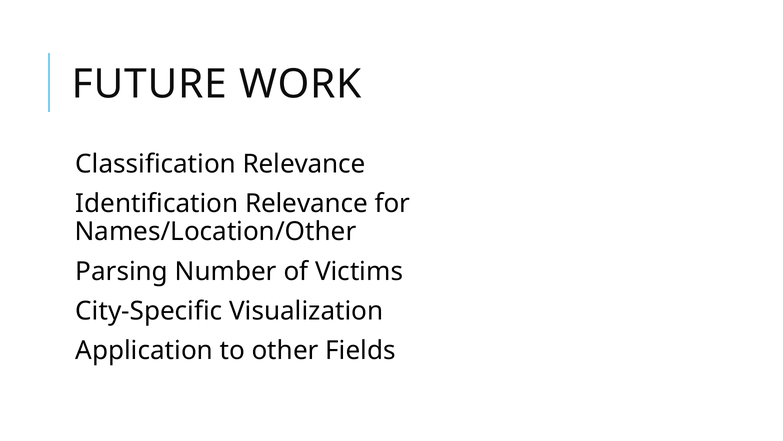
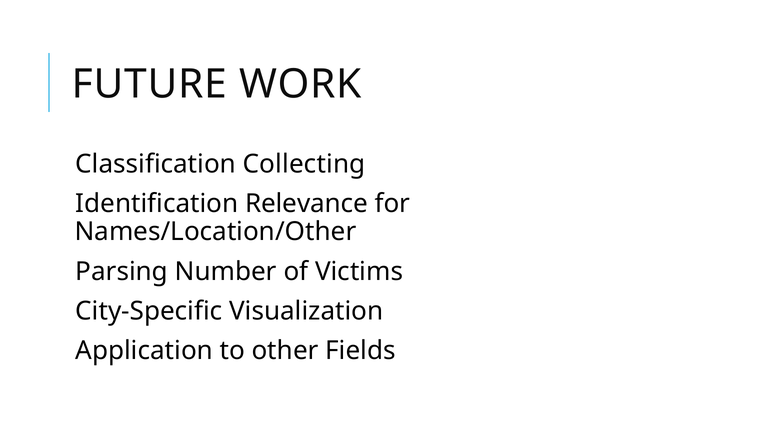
Classification Relevance: Relevance -> Collecting (304, 164)
